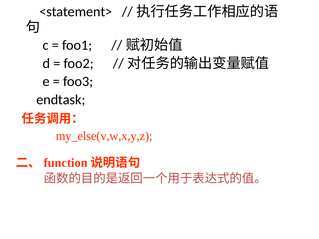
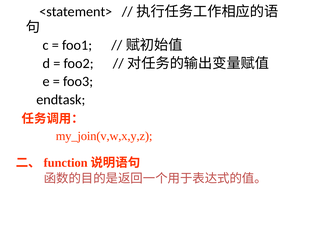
my_else(v,w,x,y,z: my_else(v,w,x,y,z -> my_join(v,w,x,y,z (104, 136)
